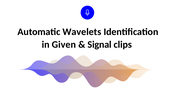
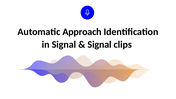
Wavelets: Wavelets -> Approach (82, 32)
in Given: Given -> Signal (64, 45)
